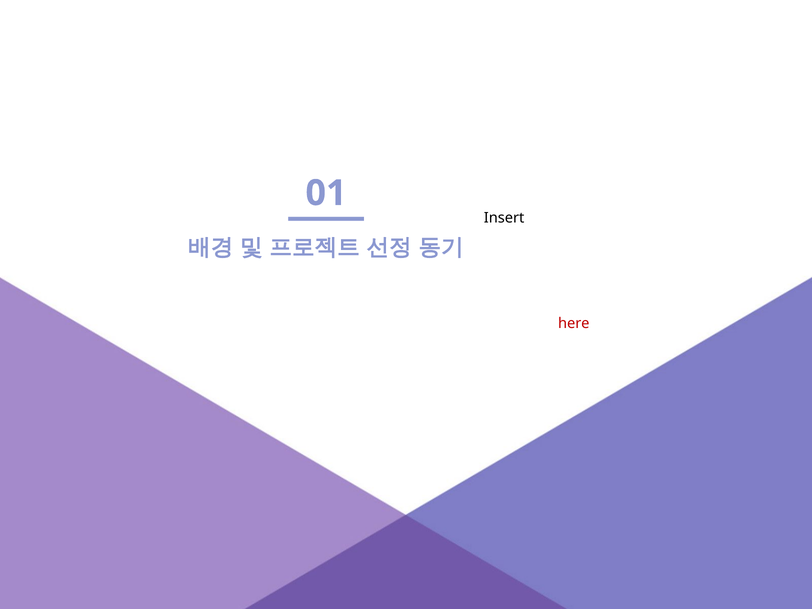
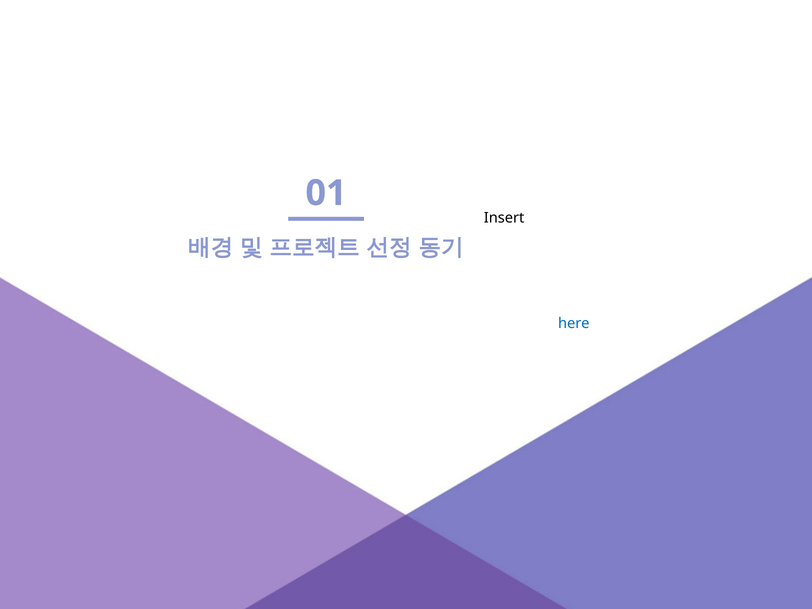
here colour: red -> blue (574, 323)
